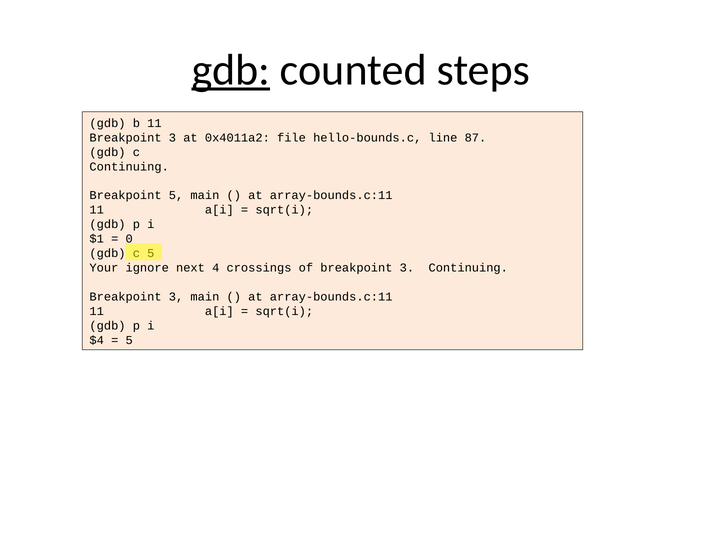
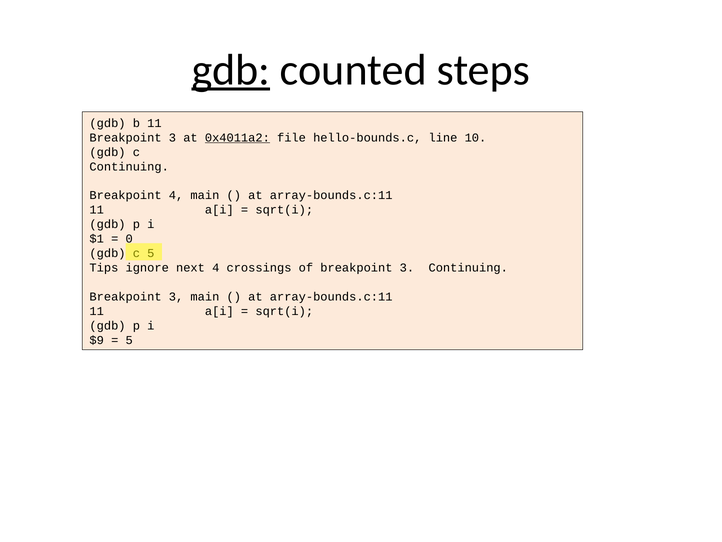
0x4011a2 underline: none -> present (237, 138)
87: 87 -> 10 (475, 138)
Breakpoint 5: 5 -> 4 (176, 195)
Your: Your -> Tips (104, 268)
$4: $4 -> $9 (97, 340)
